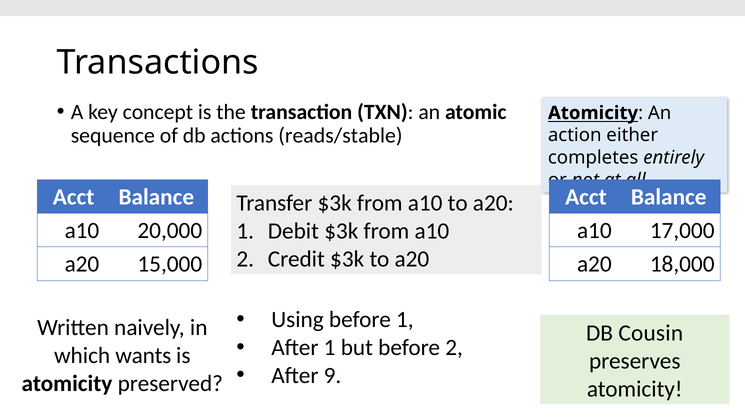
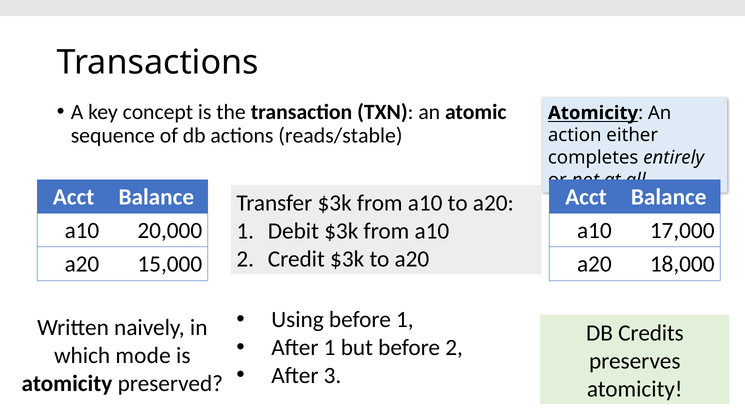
Cousin: Cousin -> Credits (651, 333)
wants: wants -> mode (143, 356)
9: 9 -> 3 (333, 376)
